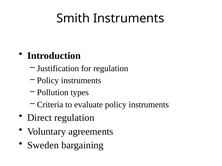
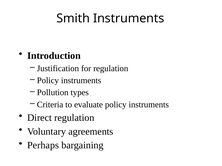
Sweden: Sweden -> Perhaps (43, 146)
